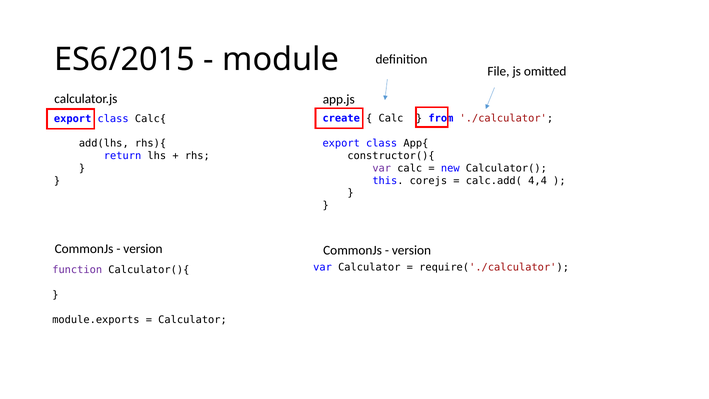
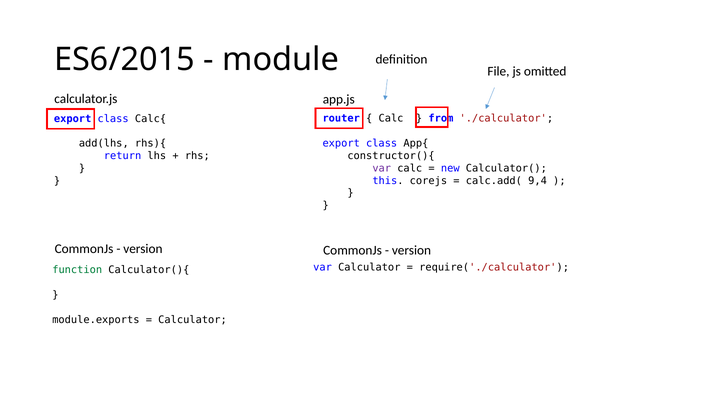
create: create -> router (341, 118)
4,4: 4,4 -> 9,4 (538, 181)
function colour: purple -> green (77, 270)
